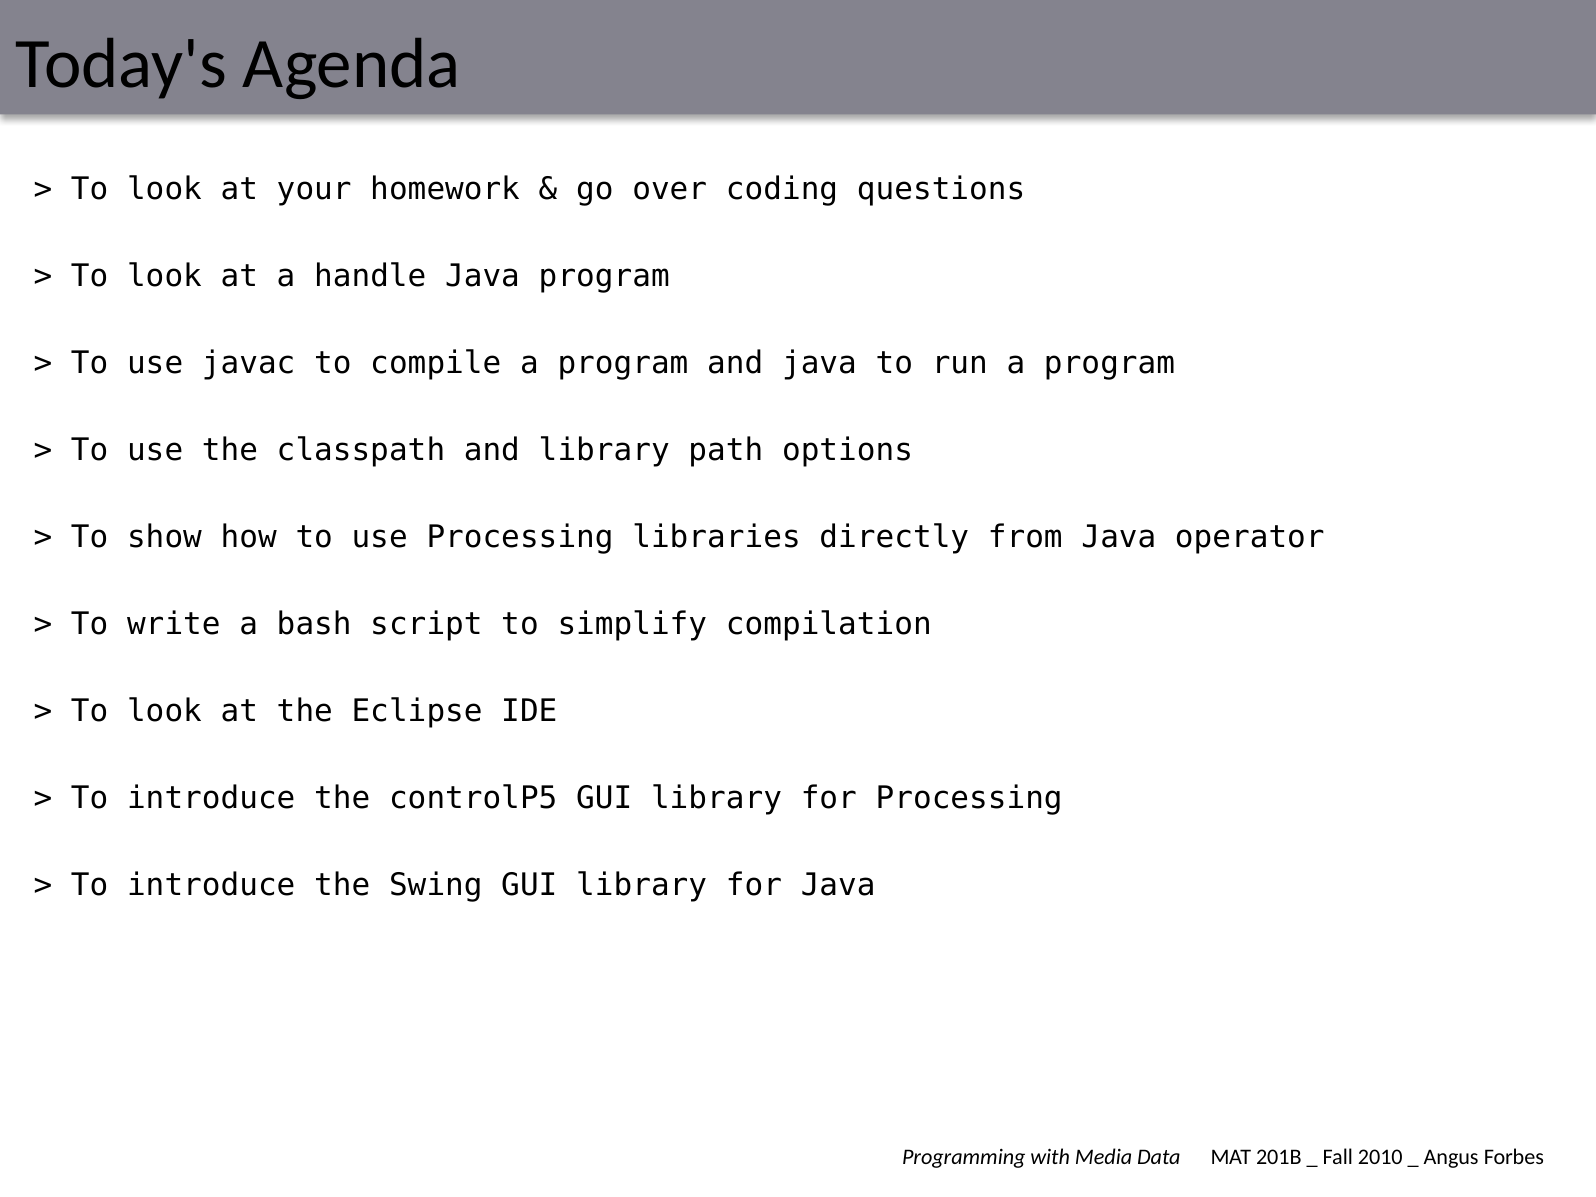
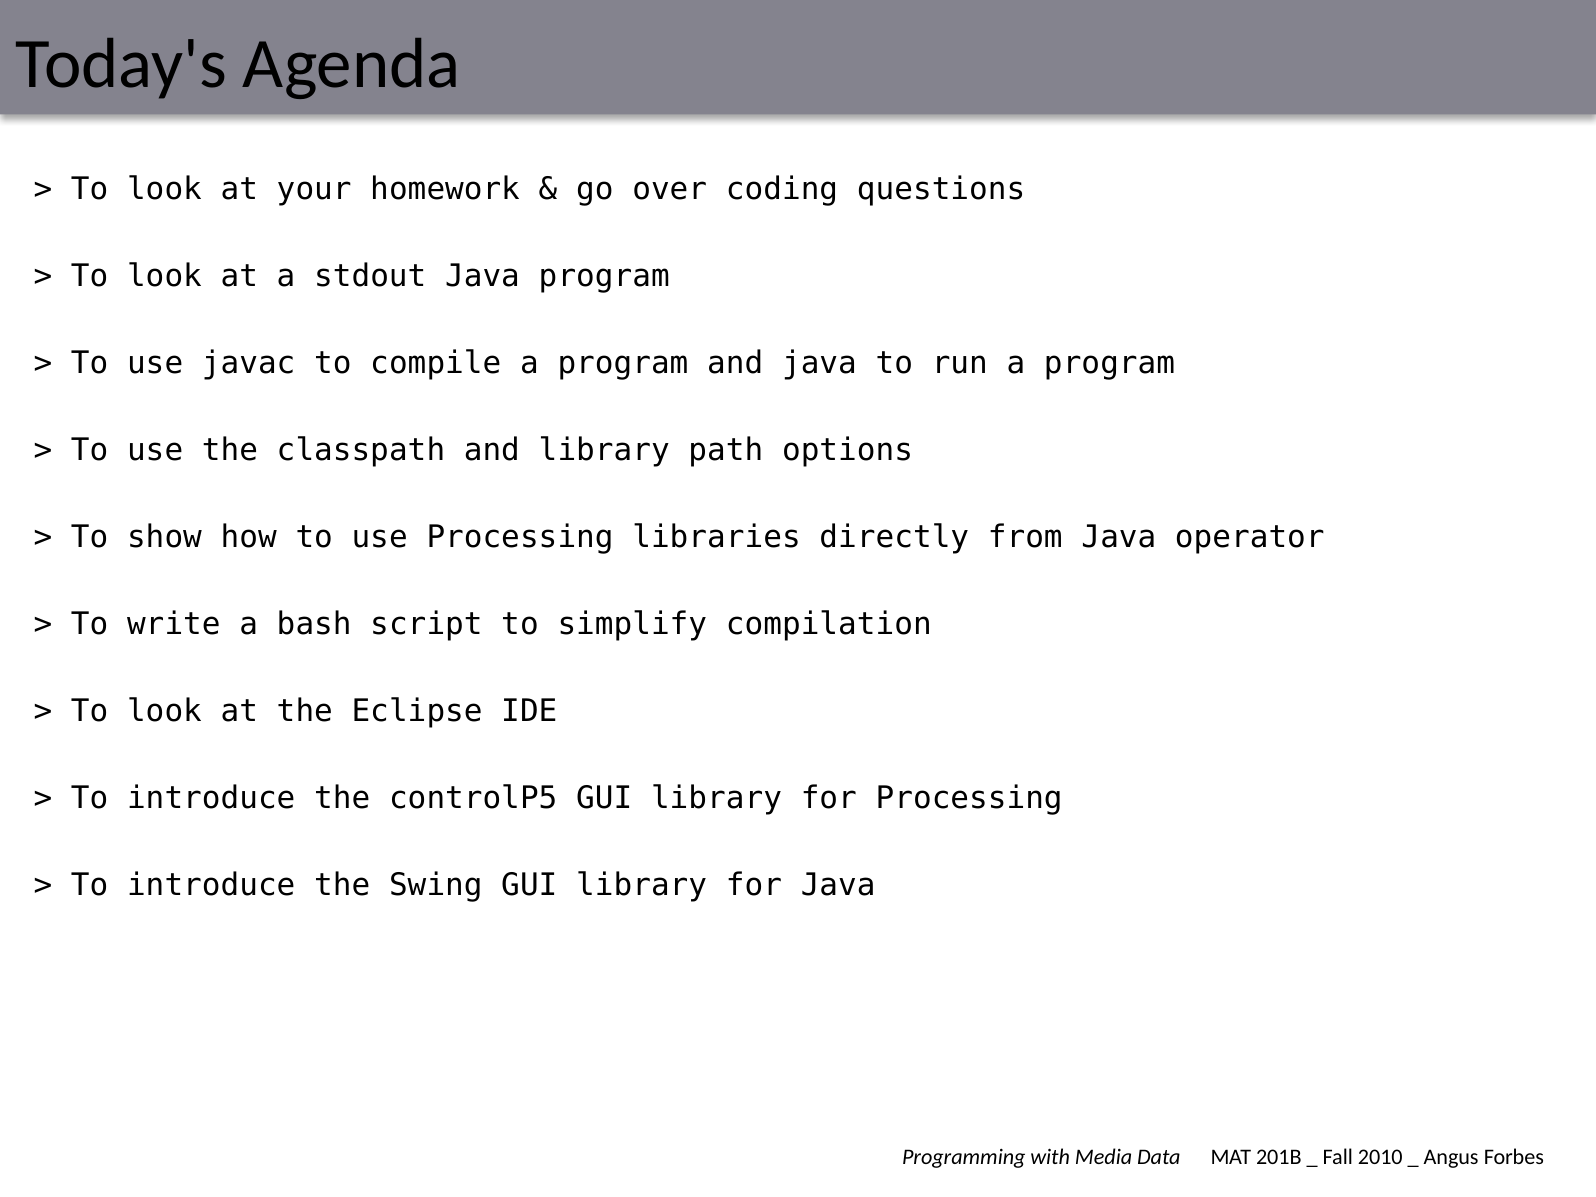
handle: handle -> stdout (370, 277)
